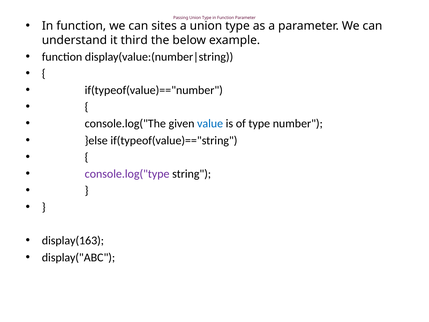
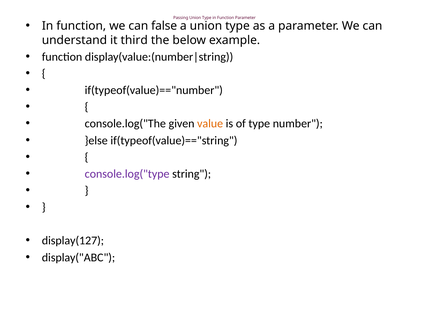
sites: sites -> false (164, 26)
value colour: blue -> orange (210, 124)
display(163: display(163 -> display(127 (73, 241)
